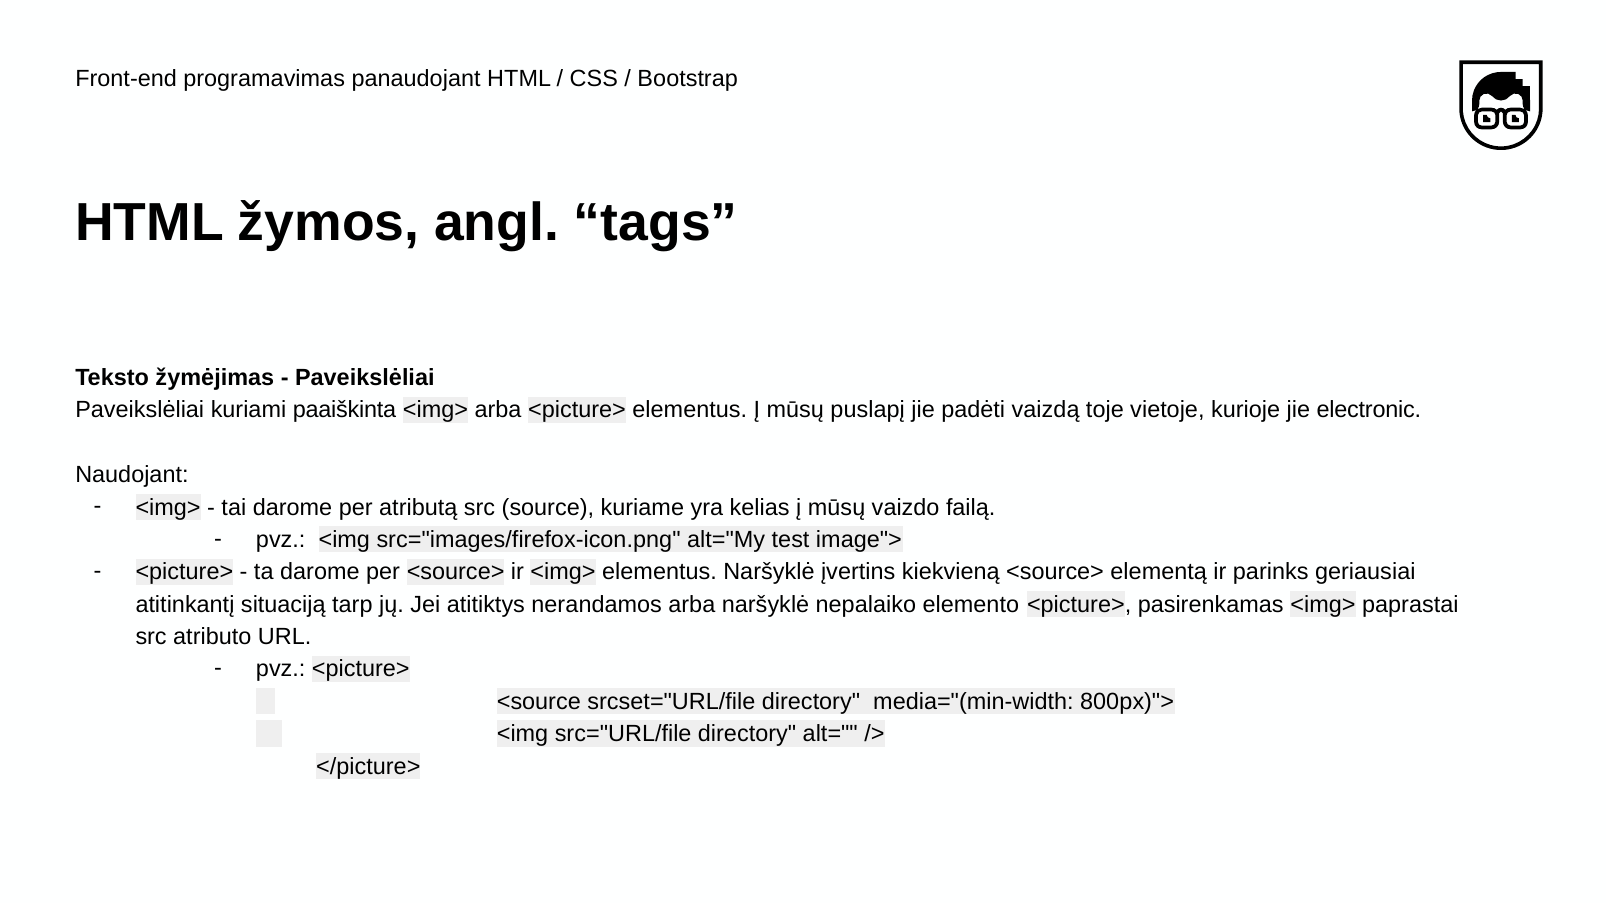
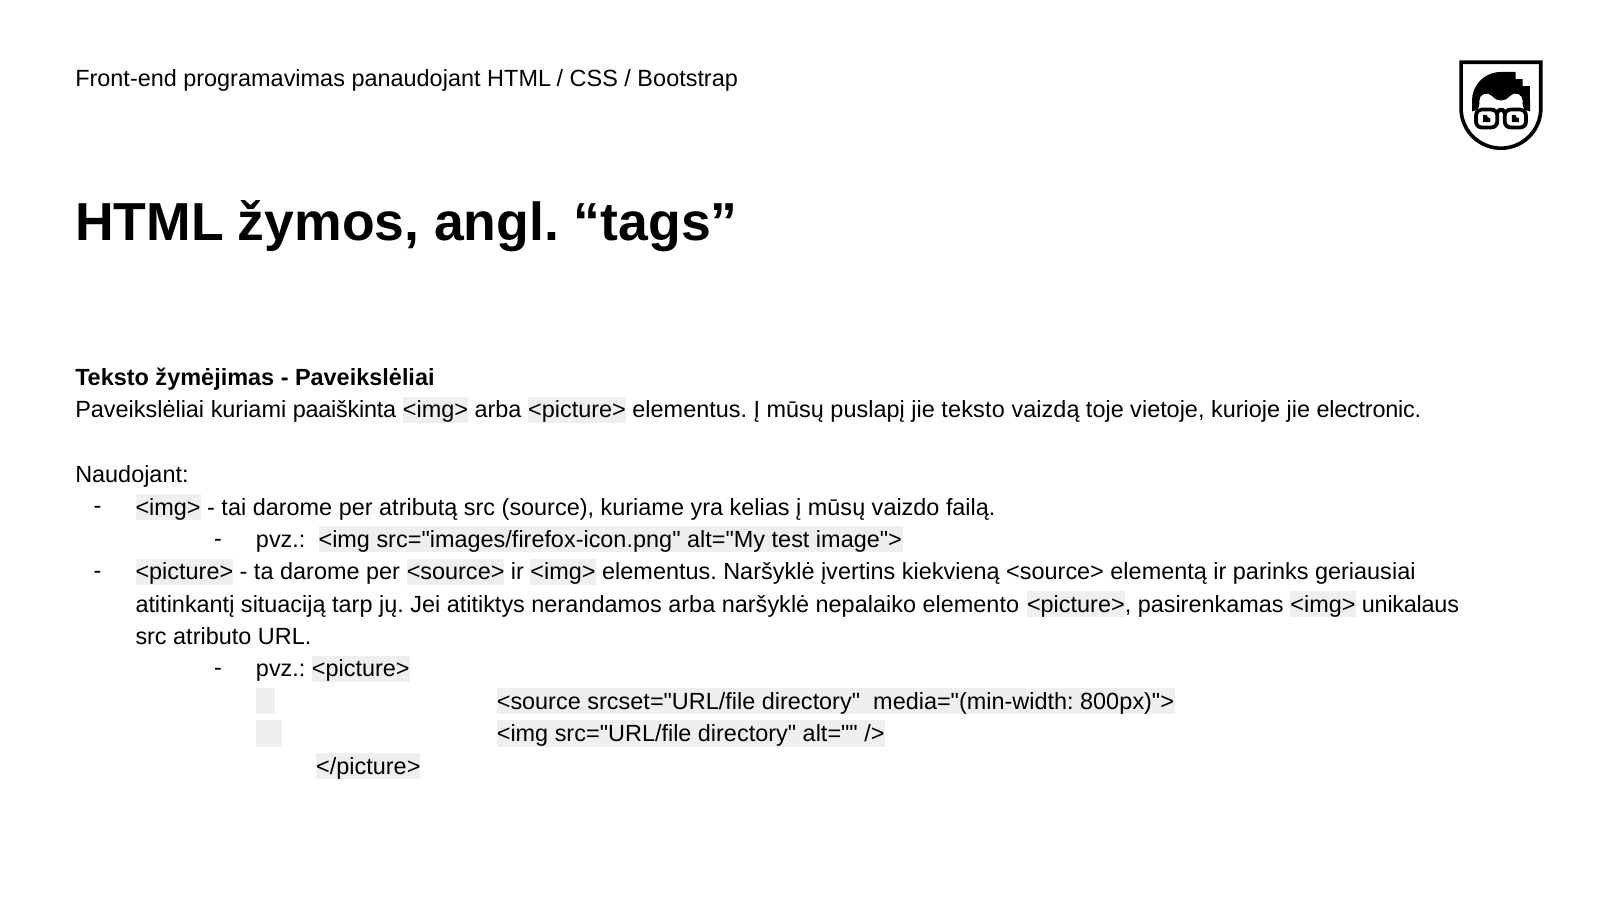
jie padėti: padėti -> teksto (973, 410)
paprastai: paprastai -> unikalaus (1410, 605)
